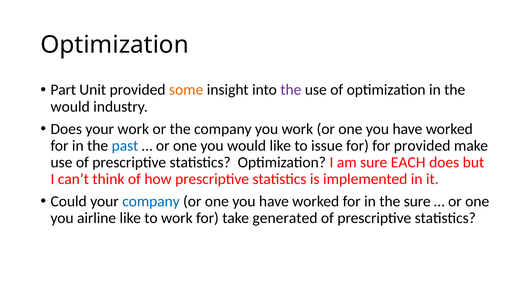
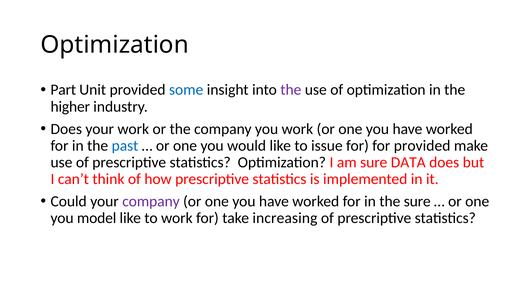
some colour: orange -> blue (186, 90)
would: would -> higher (70, 107)
EACH: EACH -> DATA (408, 163)
company colour: blue -> purple (151, 202)
airline: airline -> model (97, 218)
generated: generated -> increasing (285, 218)
